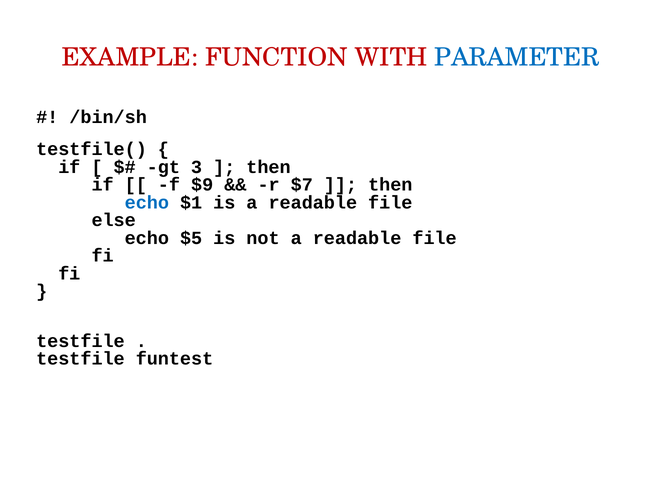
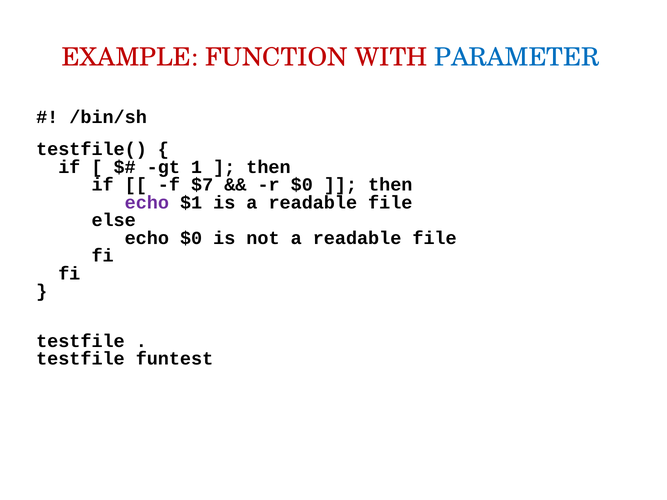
3: 3 -> 1 (197, 167)
$9: $9 -> $7 (202, 185)
r $7: $7 -> $0 (302, 185)
echo colour: blue -> purple (147, 203)
echo $5: $5 -> $0 (191, 238)
